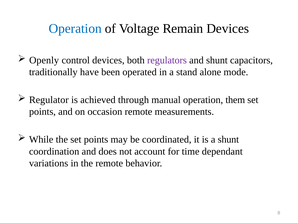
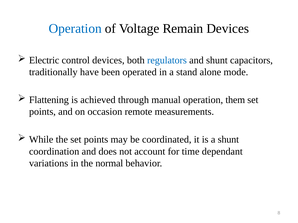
Openly: Openly -> Electric (44, 60)
regulators colour: purple -> blue (167, 60)
Regulator: Regulator -> Flattening (49, 100)
the remote: remote -> normal (109, 164)
